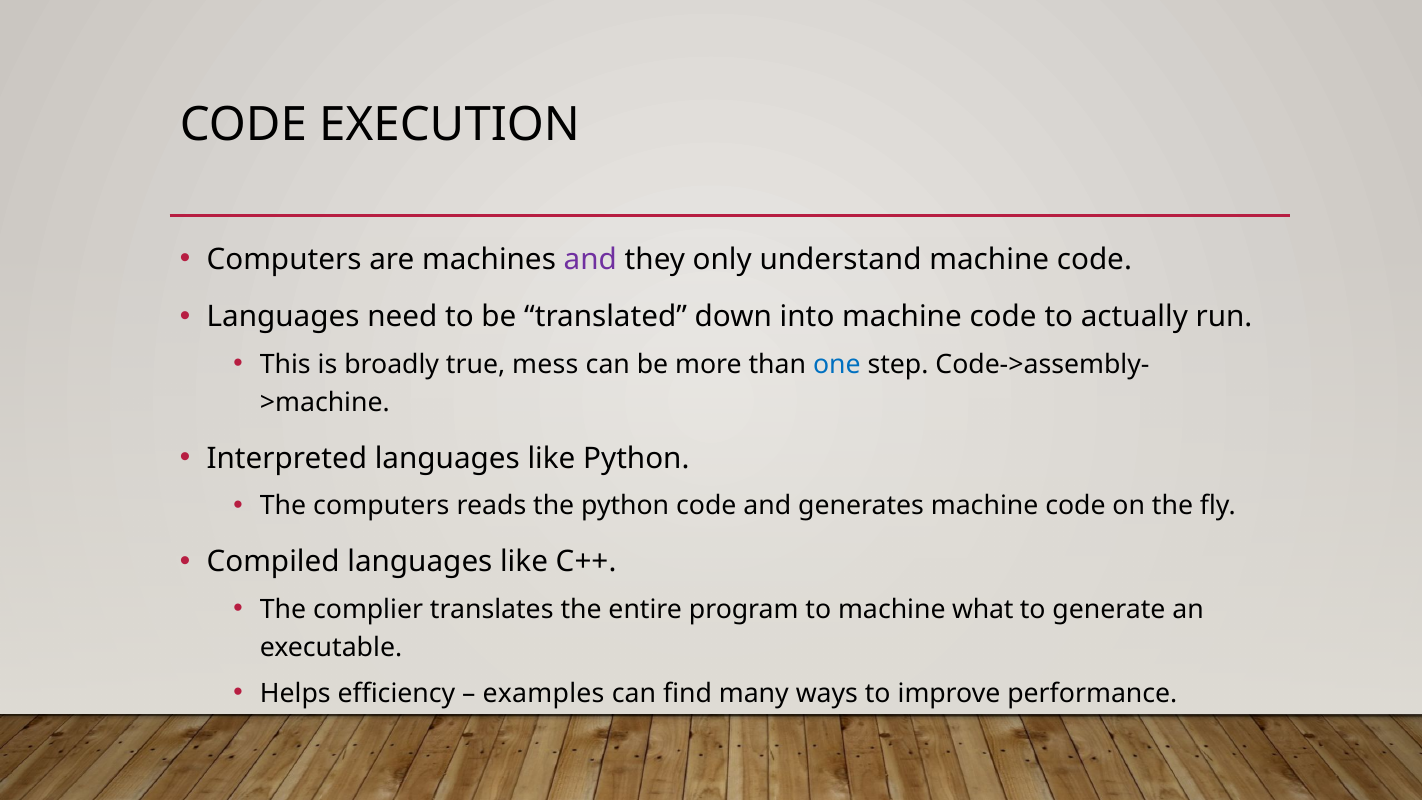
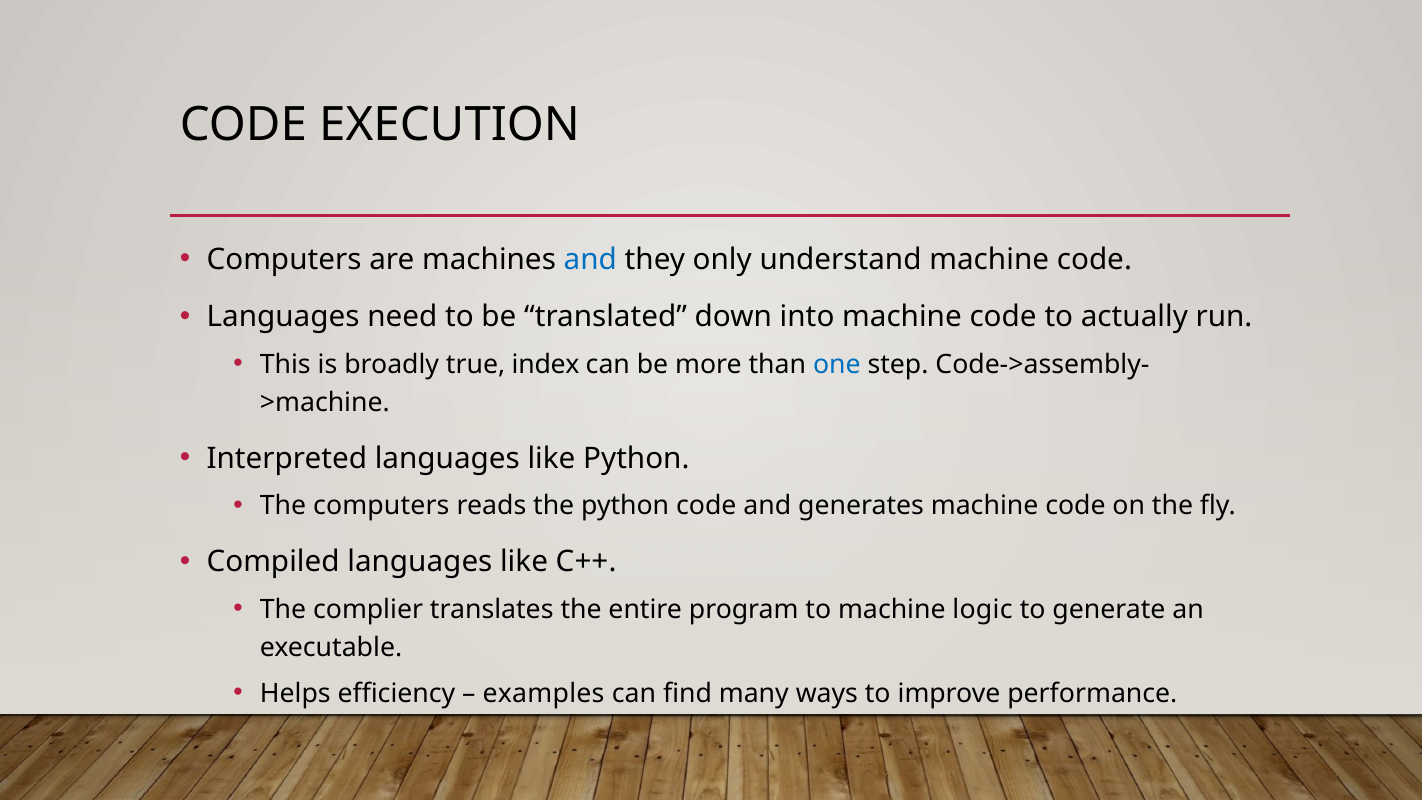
and colour: purple -> blue (590, 259)
mess: mess -> index (546, 364)
what: what -> logic (983, 609)
